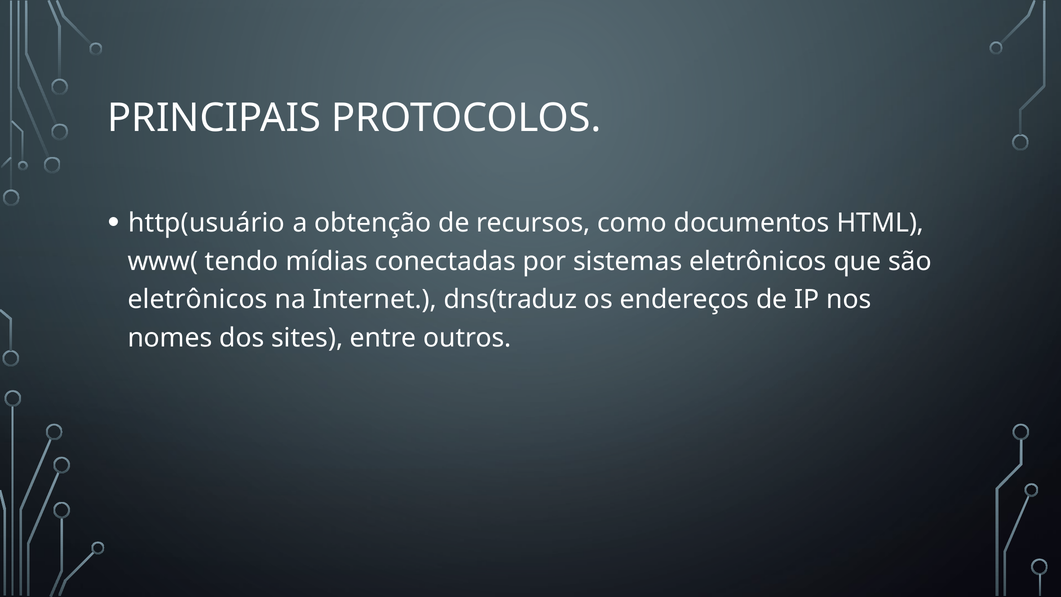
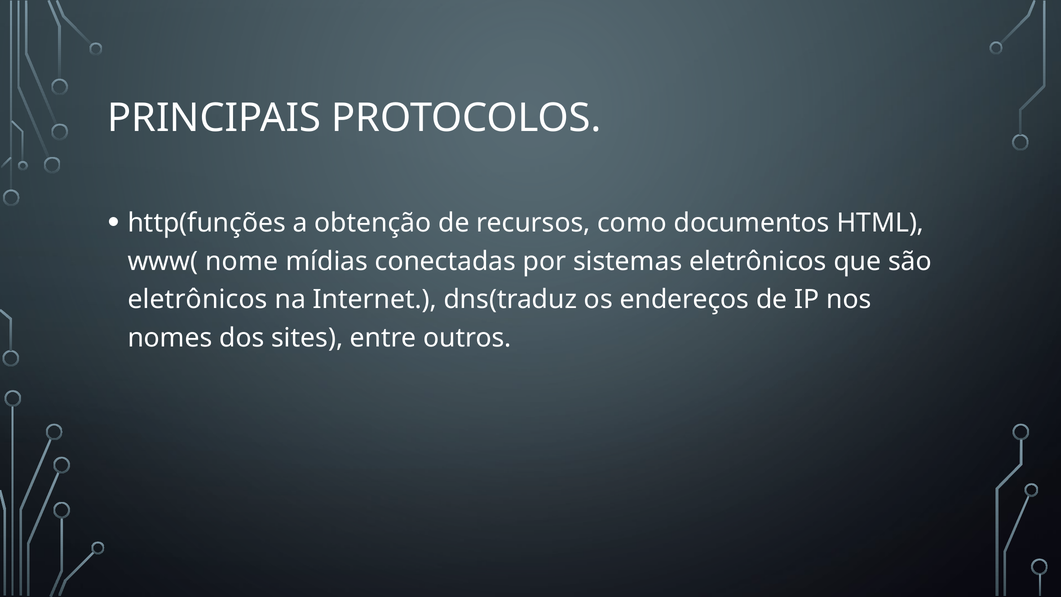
http(usuário: http(usuário -> http(funções (207, 223)
tendo: tendo -> nome (242, 261)
